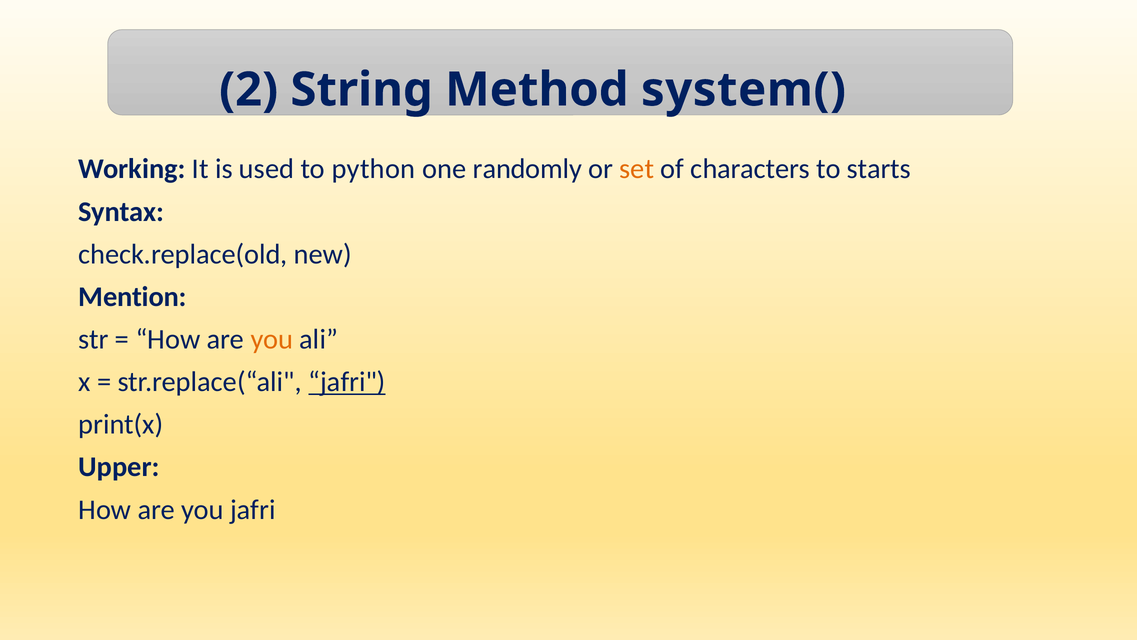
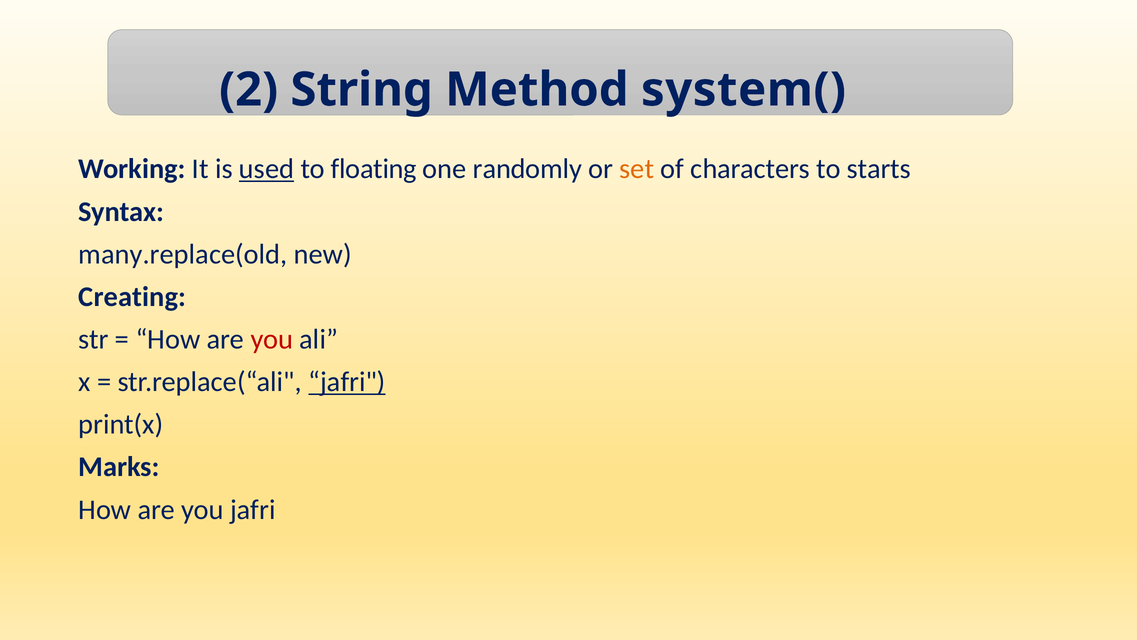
used underline: none -> present (267, 169)
python: python -> floating (374, 169)
check.replace(old: check.replace(old -> many.replace(old (183, 254)
Mention: Mention -> Creating (132, 297)
you colour: orange -> red (272, 339)
Upper: Upper -> Marks (119, 467)
